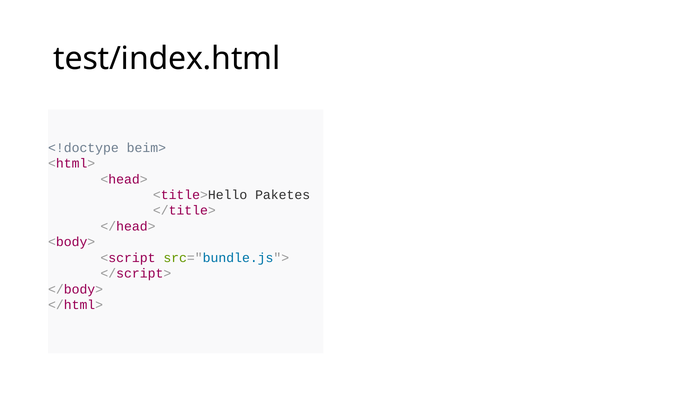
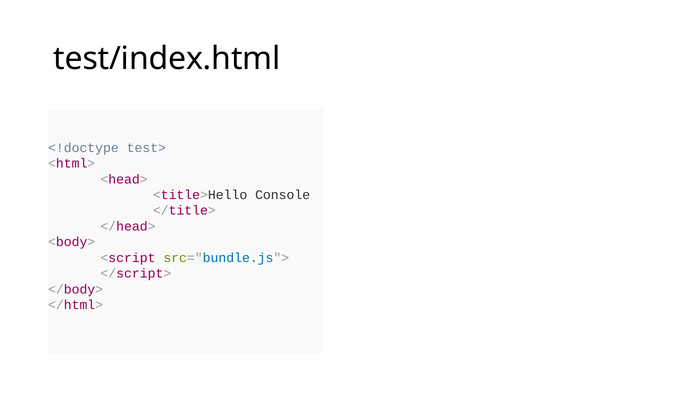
beim>: beim> -> test> (146, 148)
Paketes: Paketes -> Console (283, 195)
